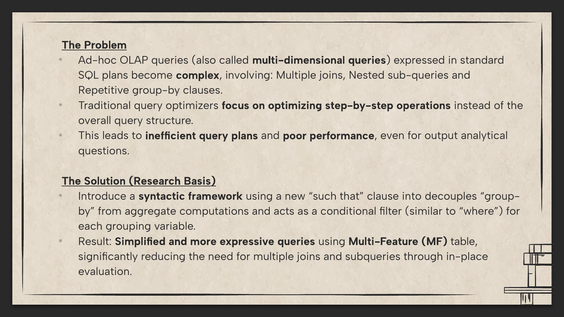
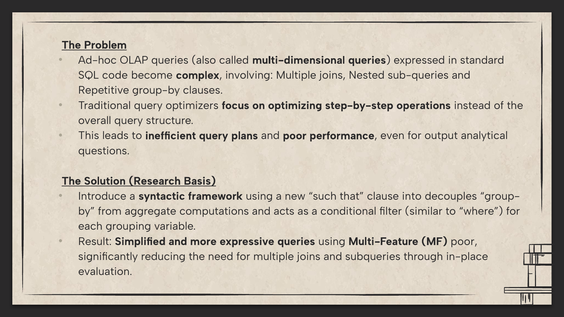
SQL plans: plans -> code (115, 75)
MF table: table -> poor (464, 242)
